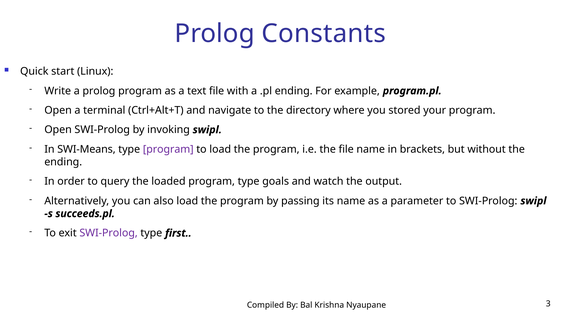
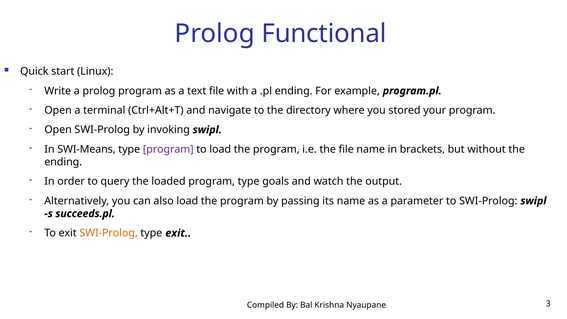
Constants: Constants -> Functional (324, 34)
SWI-Prolog colour: purple -> orange (109, 233)
type first: first -> exit (178, 233)
